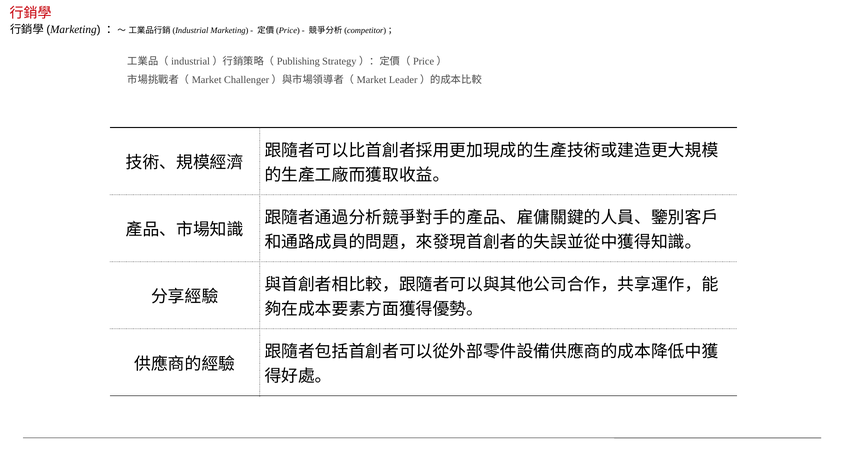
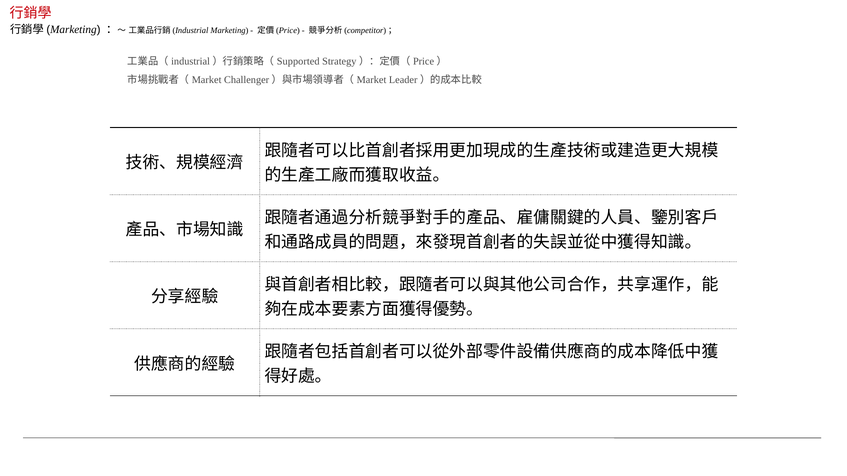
Publishing: Publishing -> Supported (298, 62)
